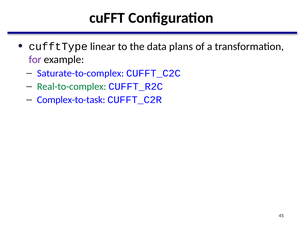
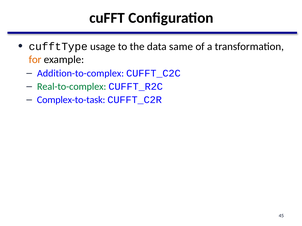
linear: linear -> usage (103, 47)
plans: plans -> same (181, 47)
for colour: purple -> orange (35, 60)
Saturate-to-complex: Saturate-to-complex -> Addition-to-complex (80, 73)
